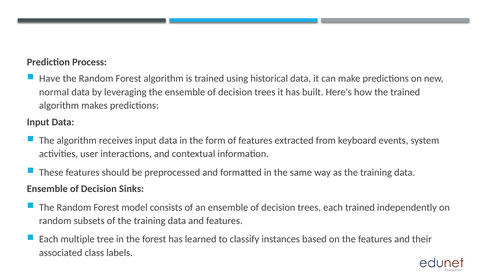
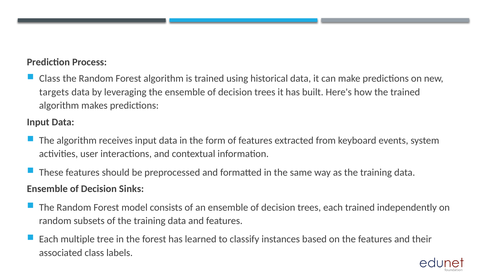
Have: Have -> Class (50, 79)
normal: normal -> targets (54, 92)
